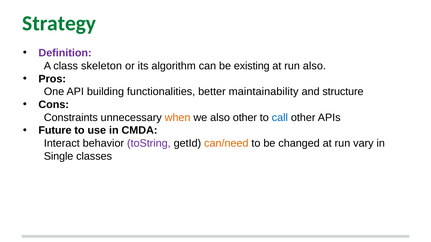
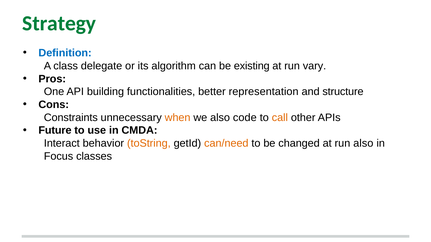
Definition colour: purple -> blue (65, 53)
skeleton: skeleton -> delegate (102, 66)
run also: also -> vary (315, 66)
maintainability: maintainability -> representation (264, 92)
also other: other -> code (245, 118)
call colour: blue -> orange (280, 118)
toString colour: purple -> orange (149, 144)
run vary: vary -> also (363, 144)
Single: Single -> Focus (59, 157)
